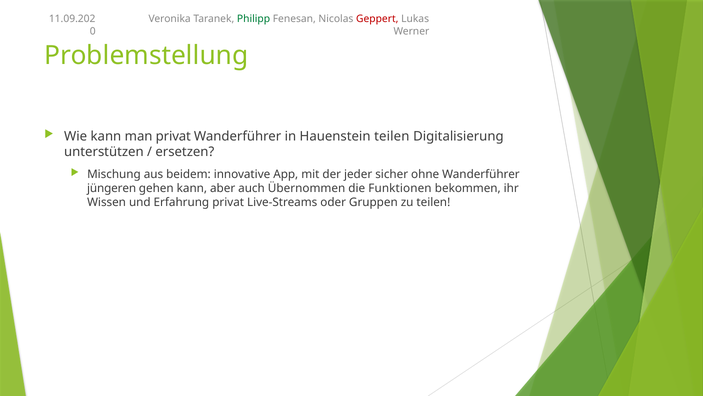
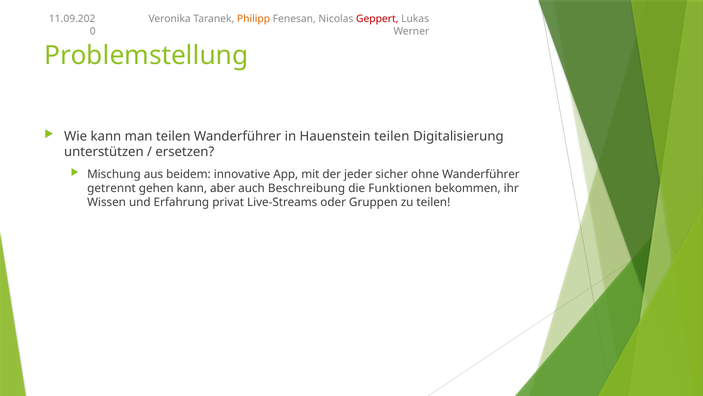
Philipp colour: green -> orange (254, 19)
man privat: privat -> teilen (173, 136)
jüngeren: jüngeren -> getrennt (111, 188)
Übernommen: Übernommen -> Beschreibung (307, 188)
